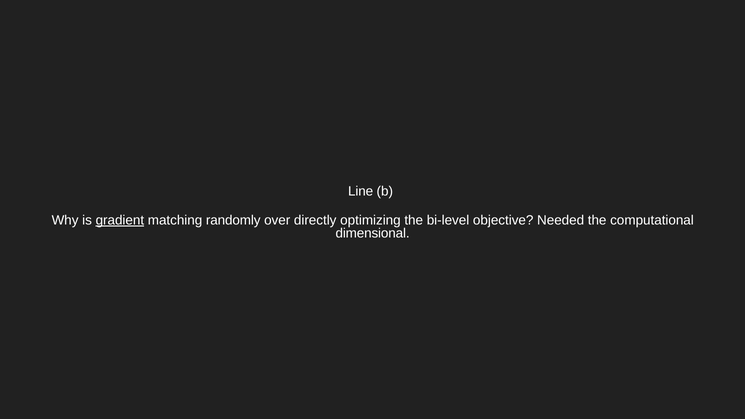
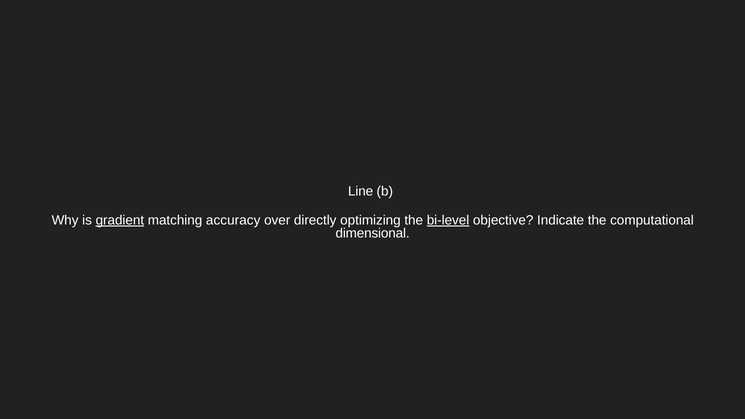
randomly: randomly -> accuracy (233, 220)
bi-level underline: none -> present (448, 220)
Needed: Needed -> Indicate (561, 220)
